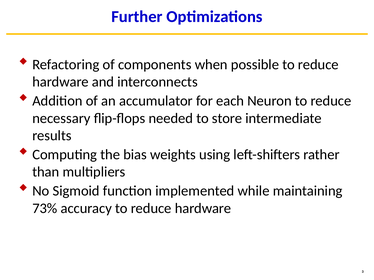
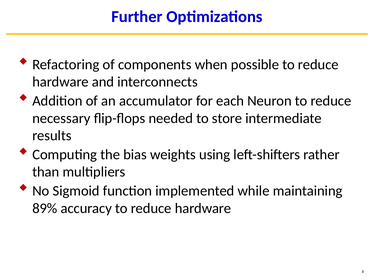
73%: 73% -> 89% (45, 209)
